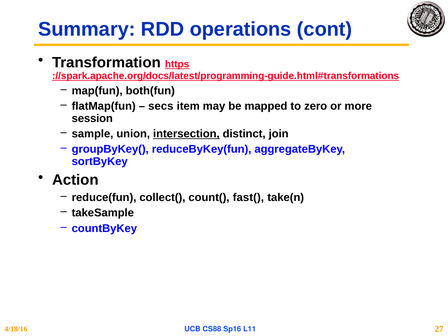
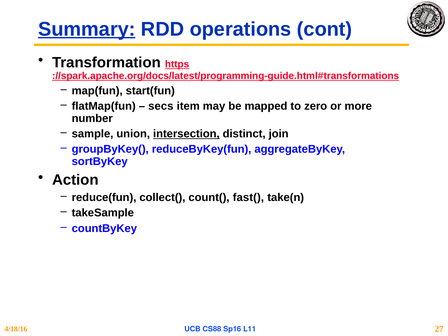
Summary underline: none -> present (87, 29)
both(fun: both(fun -> start(fun (150, 91)
session: session -> number (92, 118)
